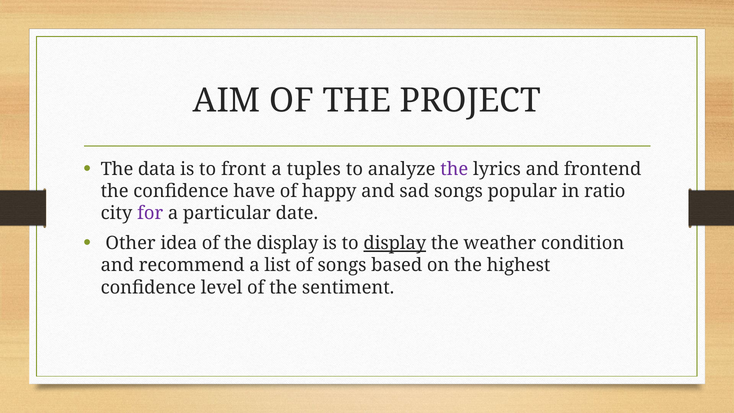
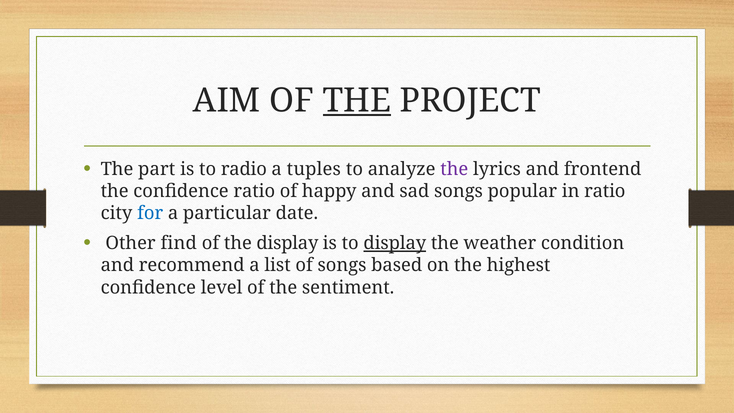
THE underline: none -> present (357, 101)
data: data -> part (157, 169)
front: front -> radio (244, 169)
confidence have: have -> ratio (254, 191)
for colour: purple -> blue (150, 213)
idea: idea -> find (179, 243)
